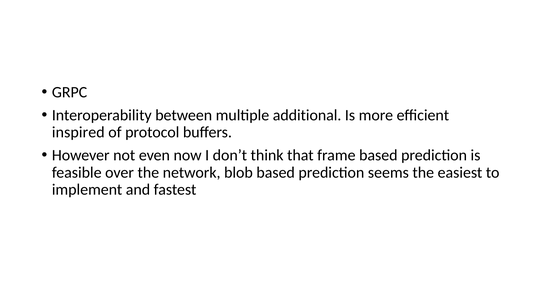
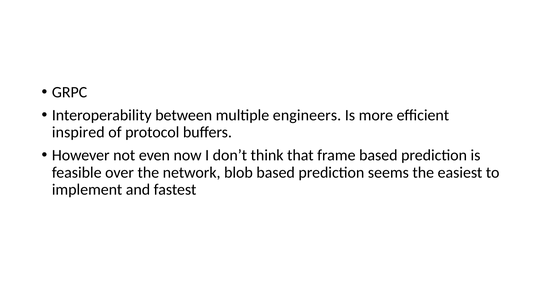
additional: additional -> engineers (307, 115)
